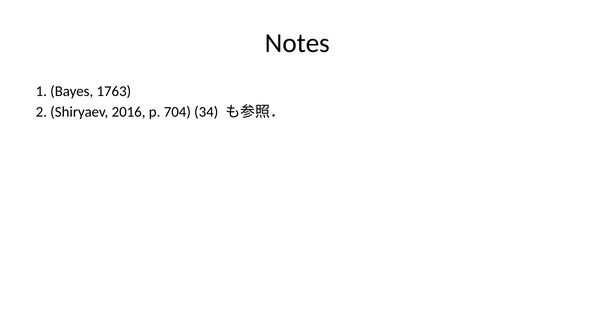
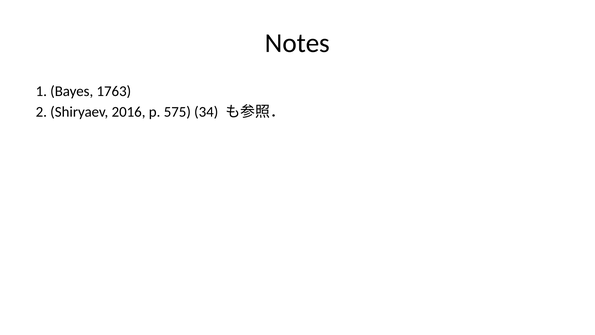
704: 704 -> 575 (177, 112)
